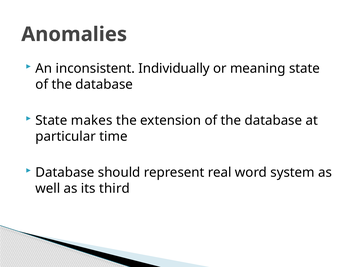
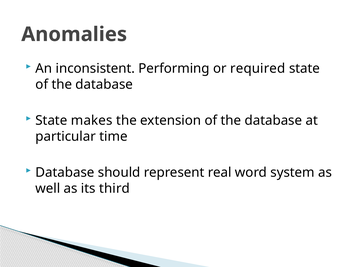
Individually: Individually -> Performing (174, 68)
meaning: meaning -> required (258, 68)
